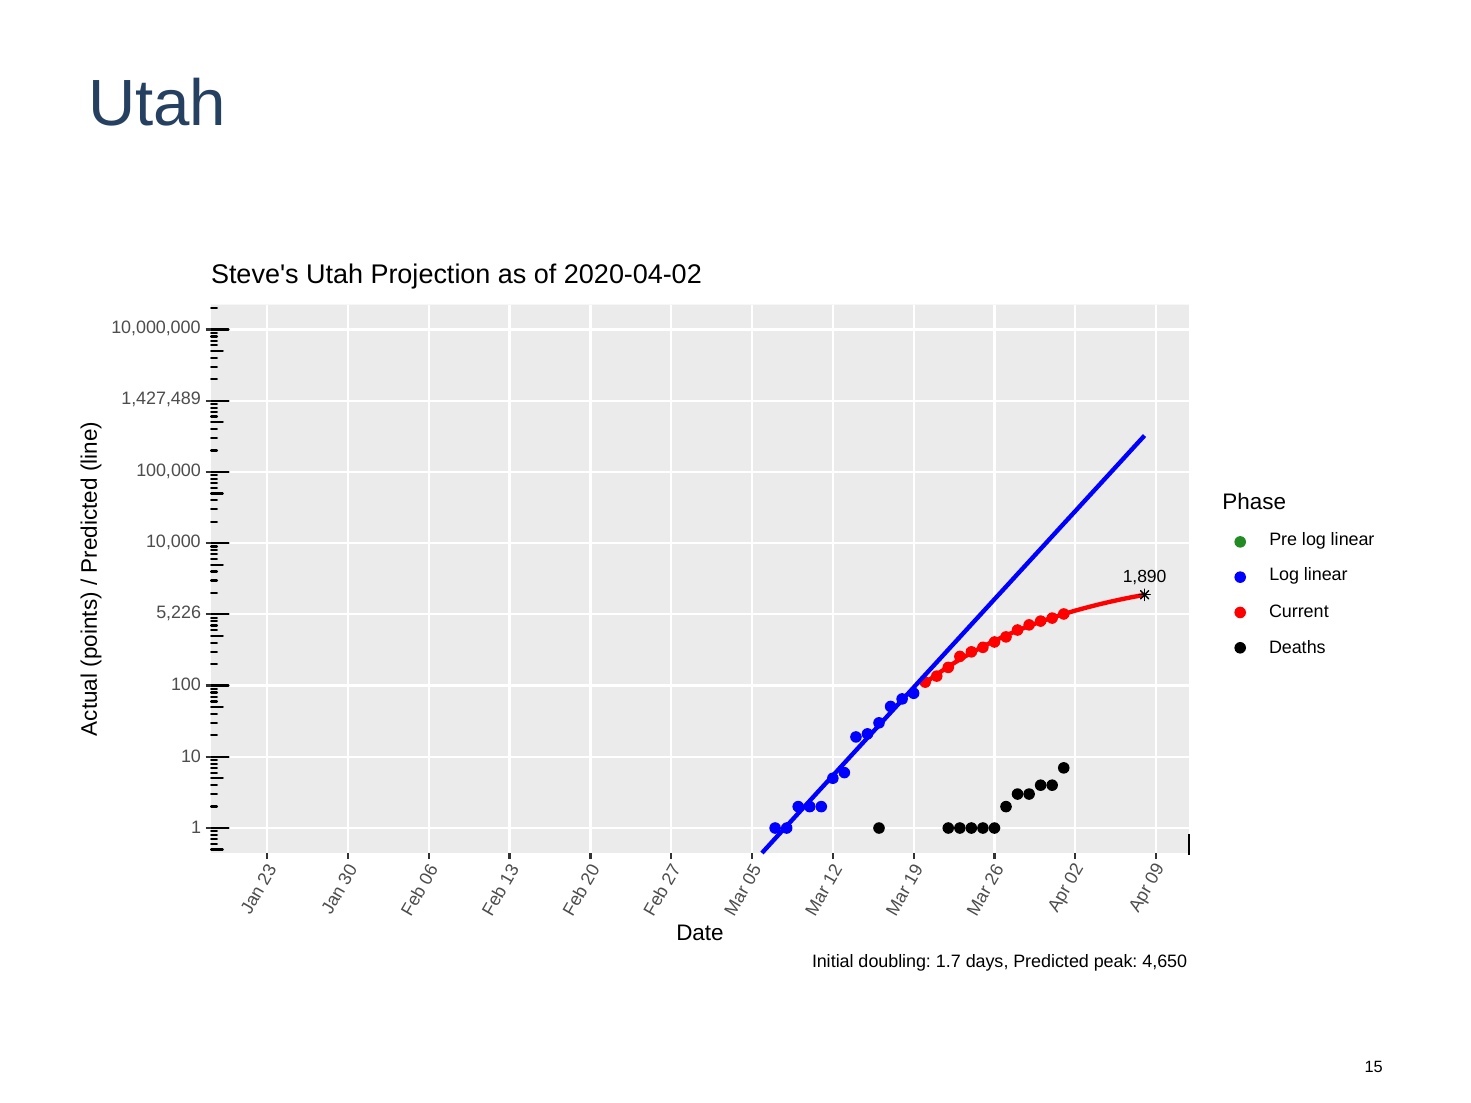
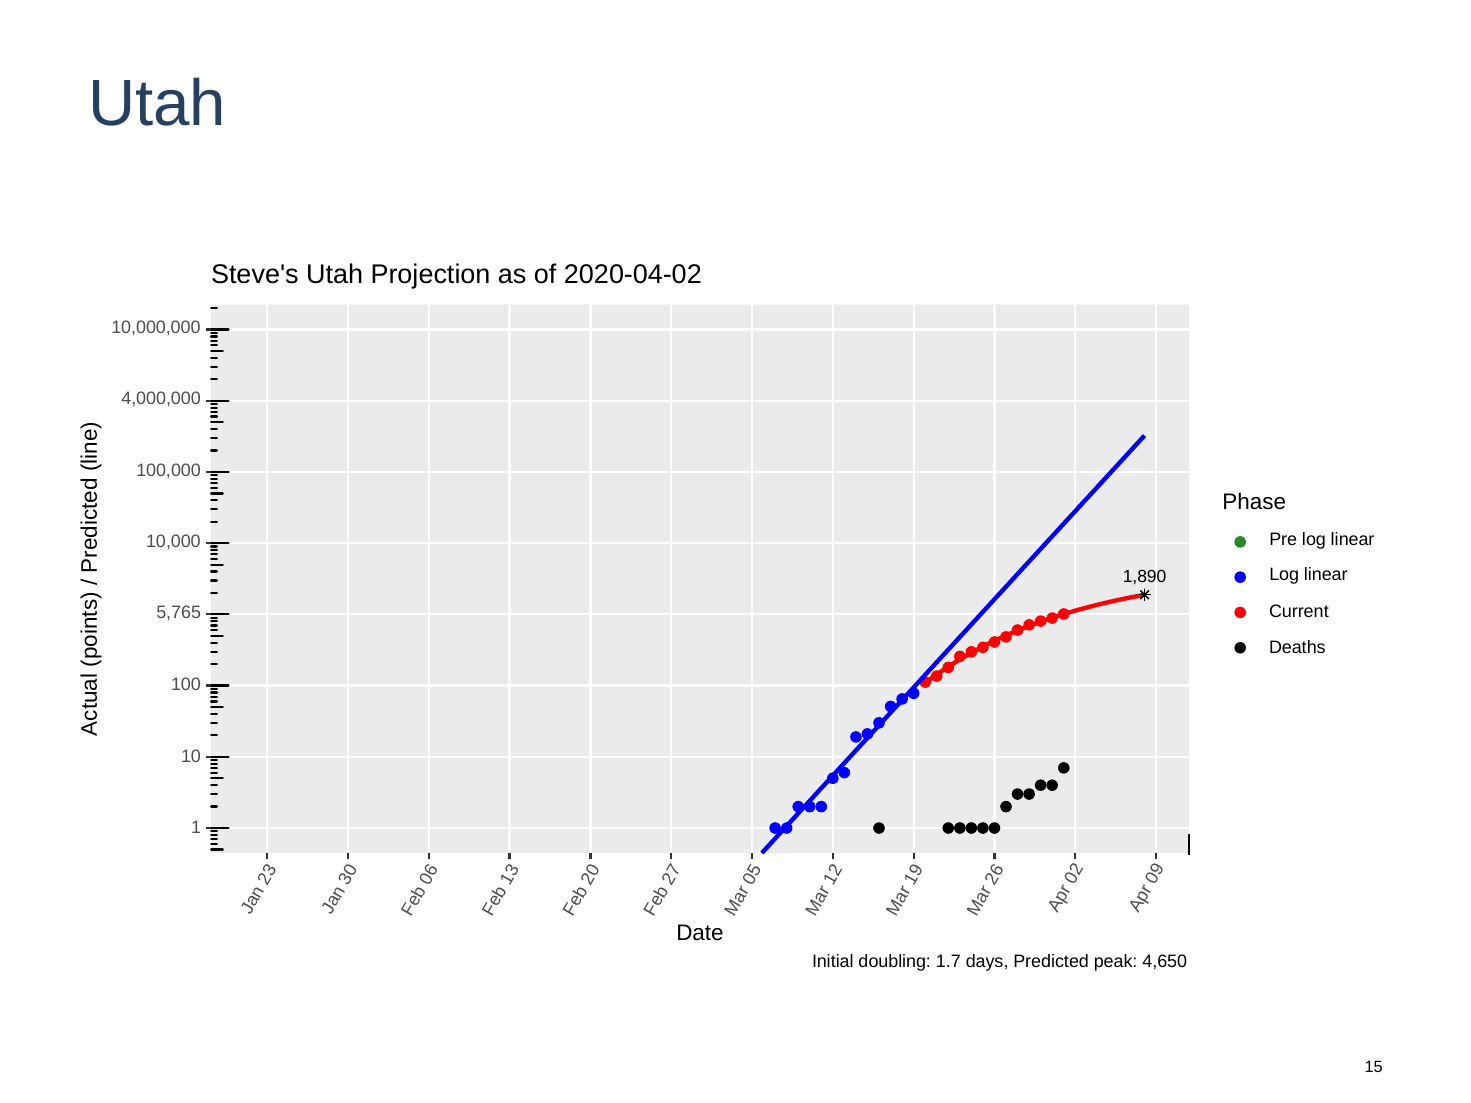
1,427,489: 1,427,489 -> 4,000,000 (161, 399)
5,226: 5,226 -> 5,765 (179, 613)
